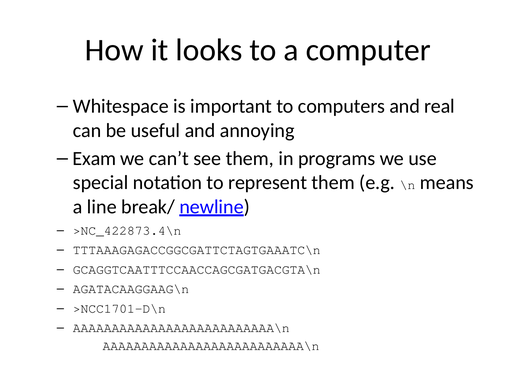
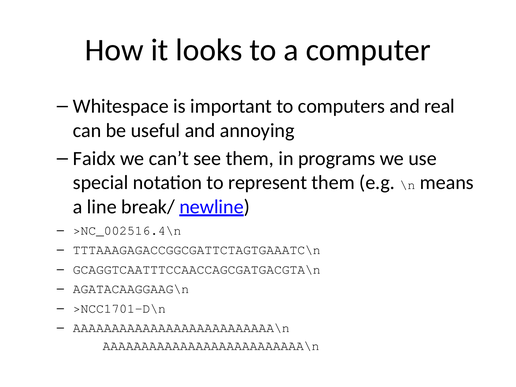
Exam: Exam -> Faidx (94, 159)
>NC_422873.4\n: >NC_422873.4\n -> >NC_002516.4\n (127, 230)
